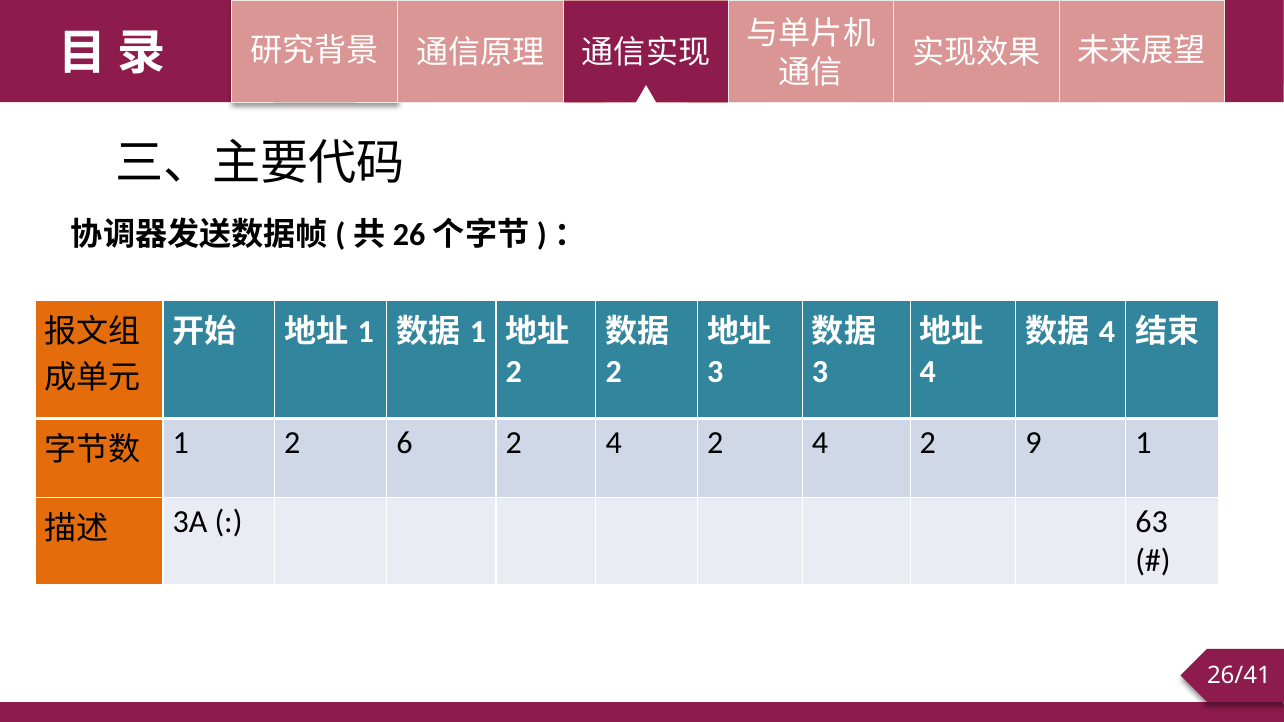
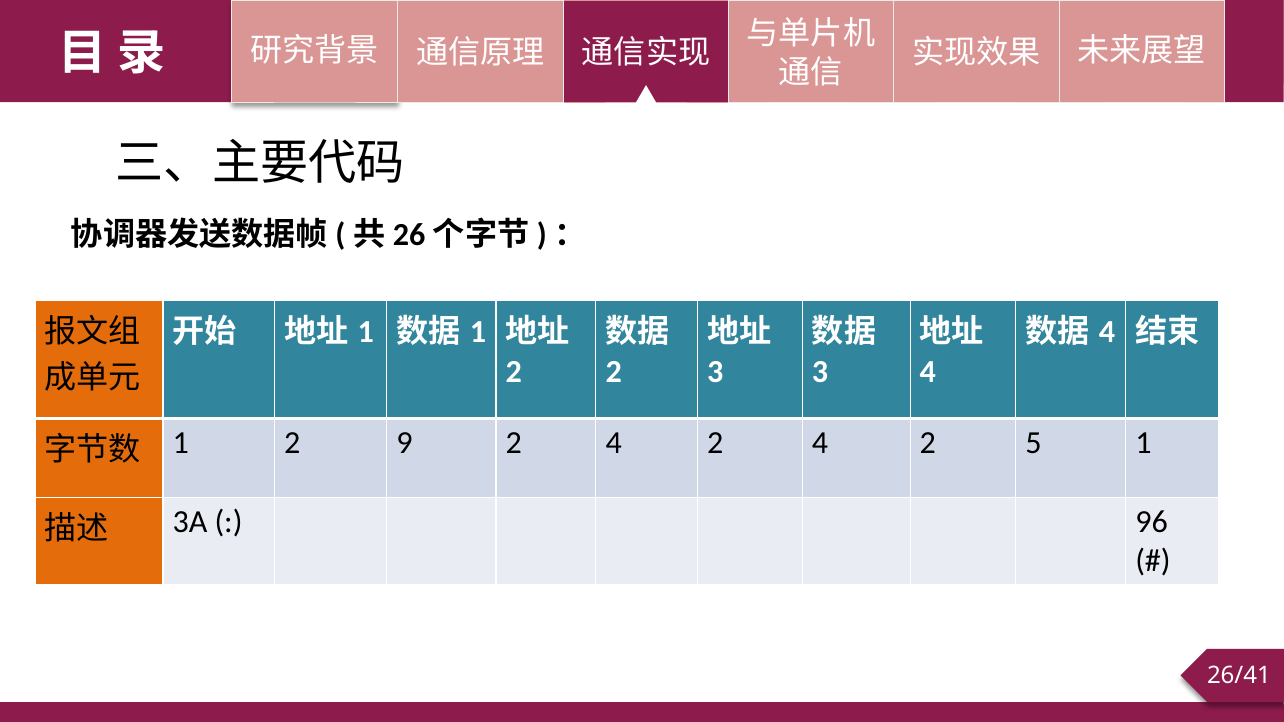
6: 6 -> 9 (404, 443)
9: 9 -> 5 (1034, 443)
63: 63 -> 96 (1152, 522)
